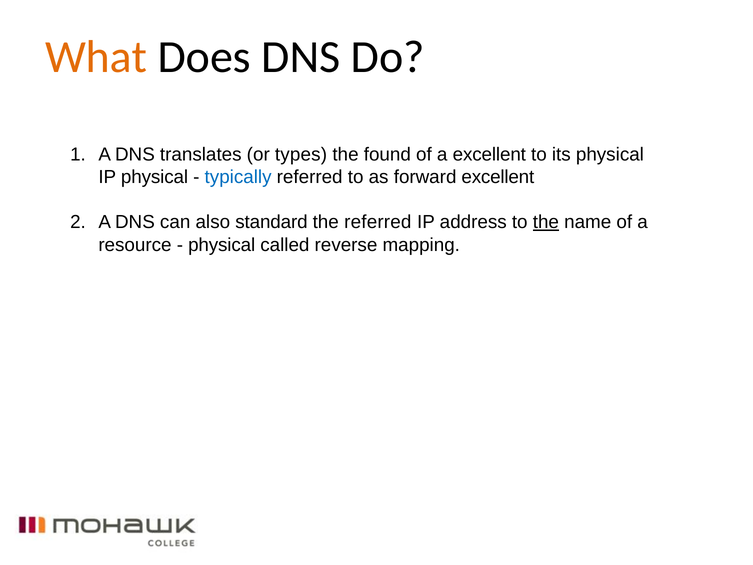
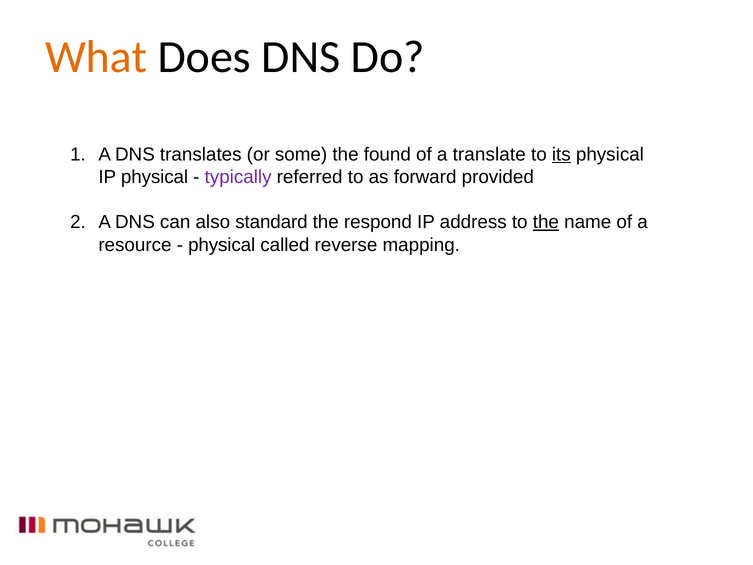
types: types -> some (301, 154)
a excellent: excellent -> translate (489, 154)
its underline: none -> present (561, 154)
typically colour: blue -> purple (238, 177)
forward excellent: excellent -> provided (498, 177)
the referred: referred -> respond (378, 222)
